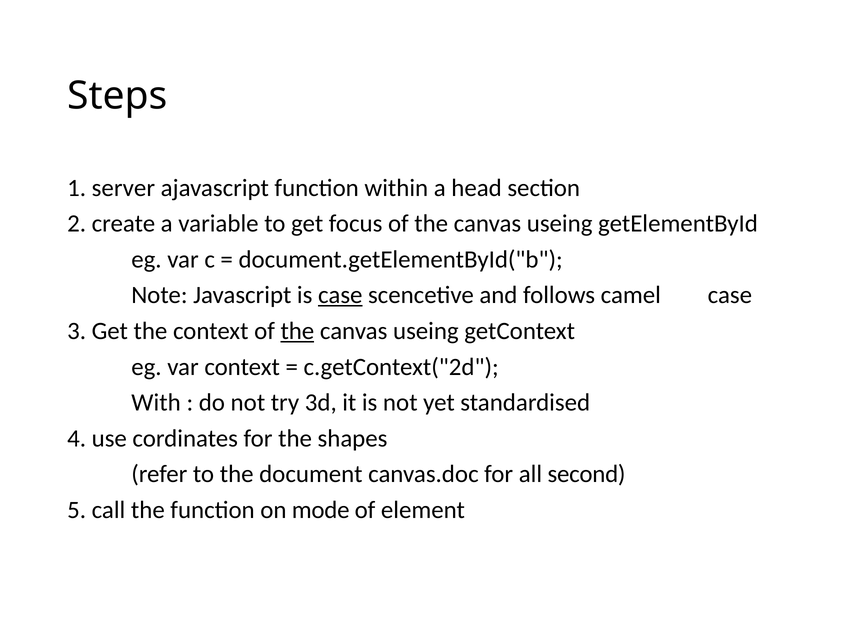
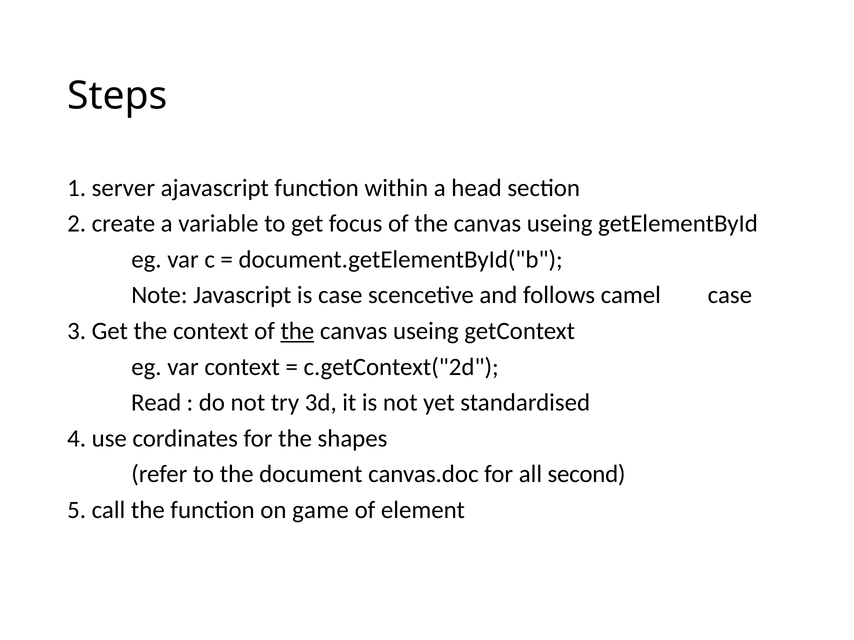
case underline: present -> none (340, 295)
With: With -> Read (156, 403)
mode: mode -> game (320, 510)
